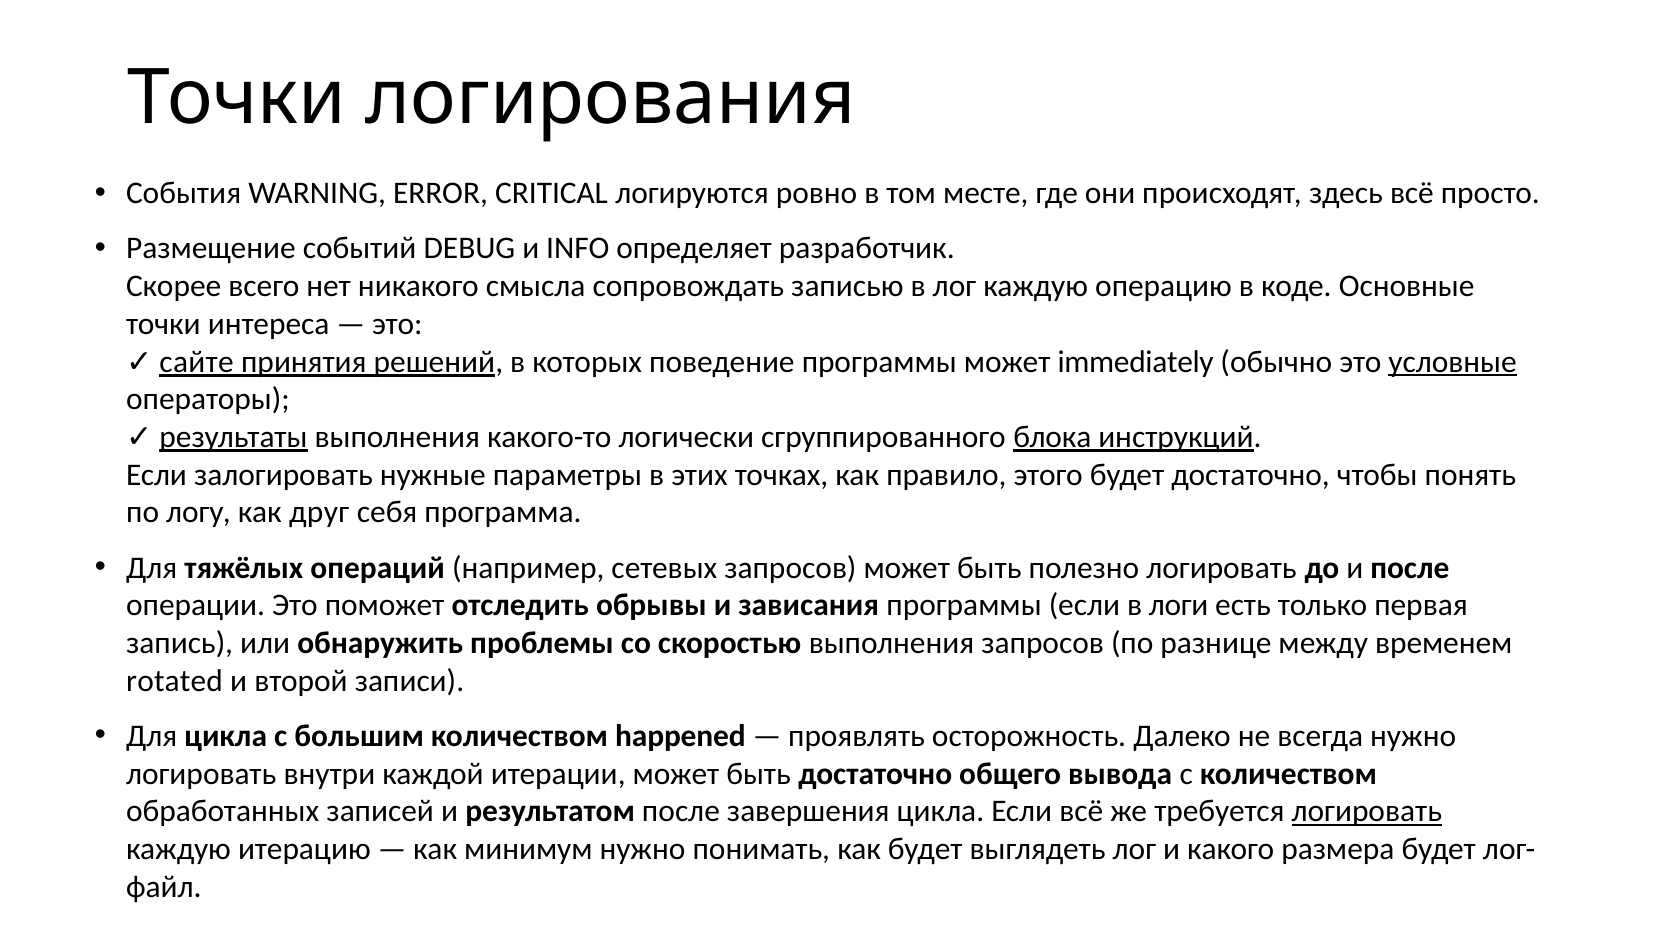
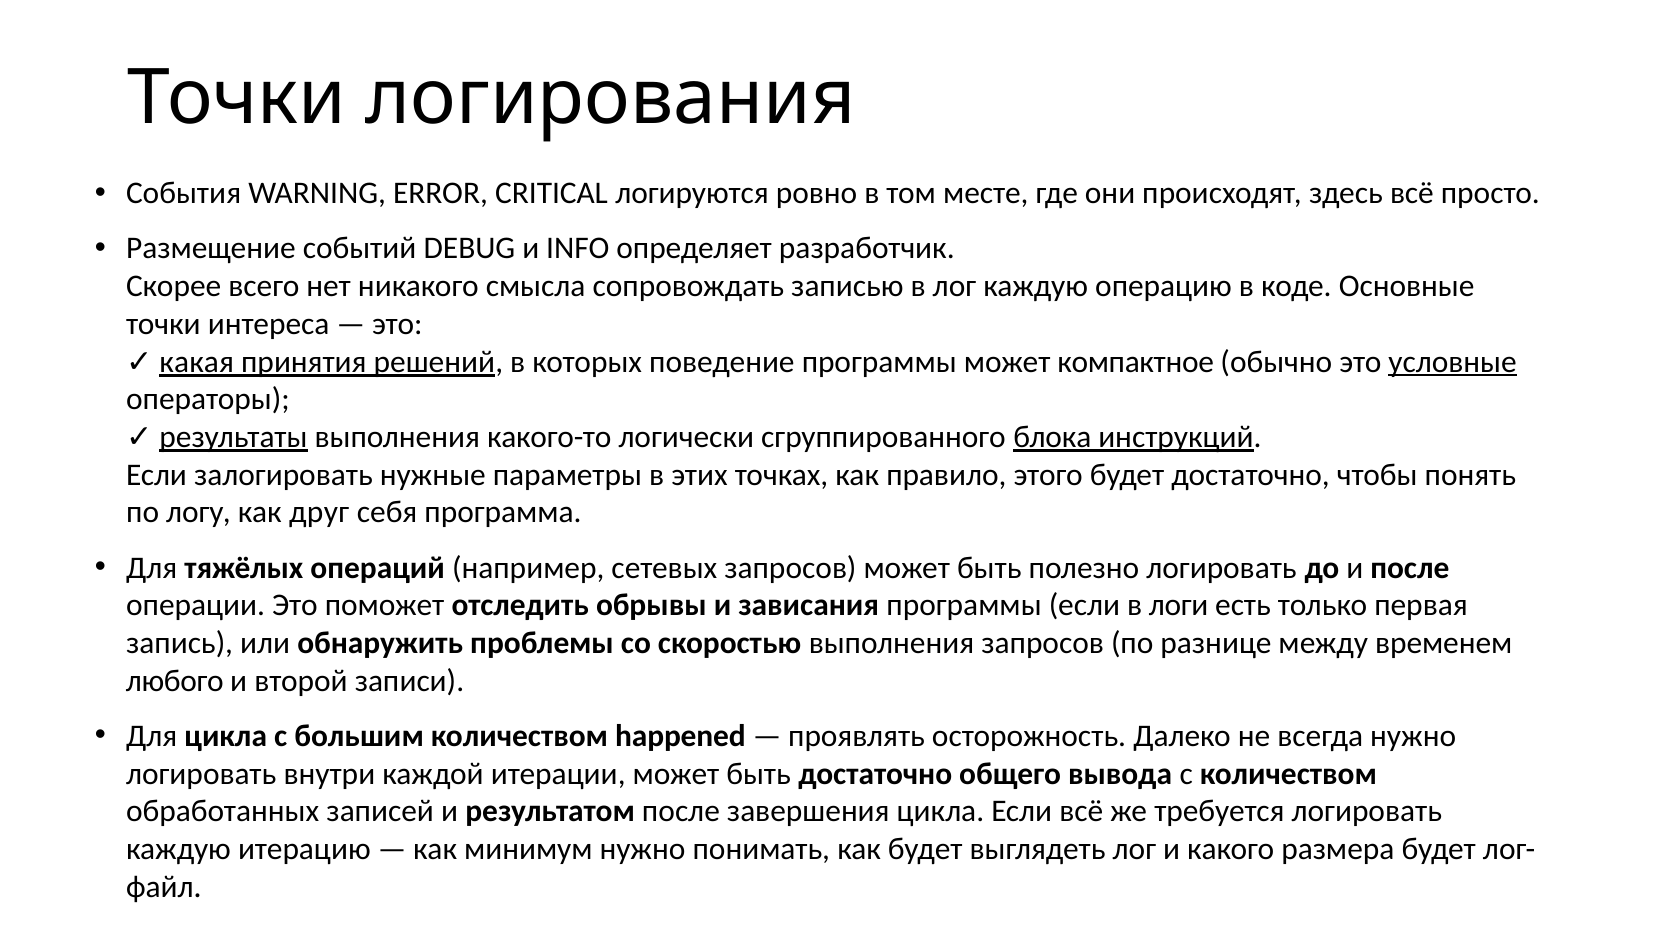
сайте: сайте -> какая (197, 362)
immediately: immediately -> компактное (1136, 362)
rotated: rotated -> любого (175, 681)
логировать underline: present -> none (1367, 811)
